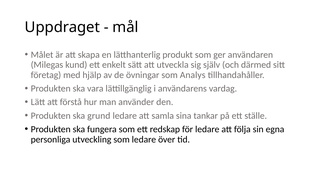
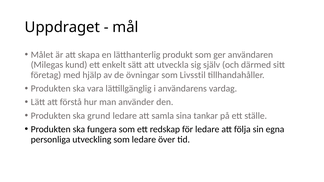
Analys: Analys -> Livsstil (193, 75)
